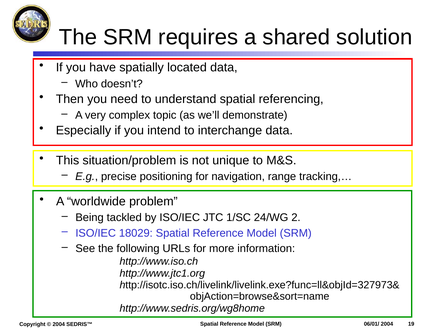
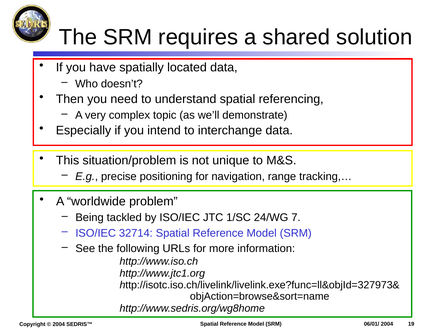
2: 2 -> 7 (296, 217)
18029: 18029 -> 32714 (136, 233)
